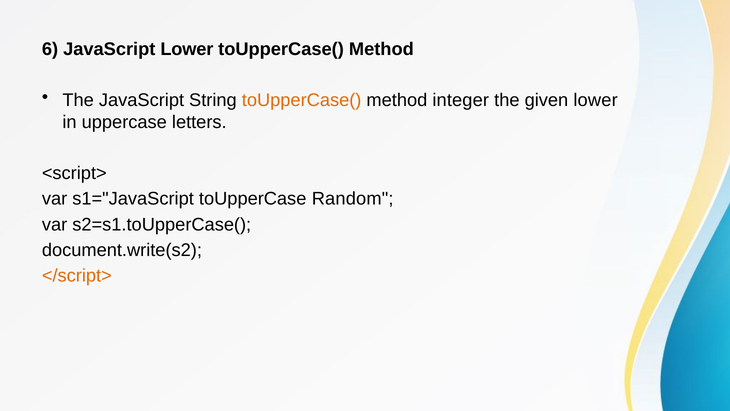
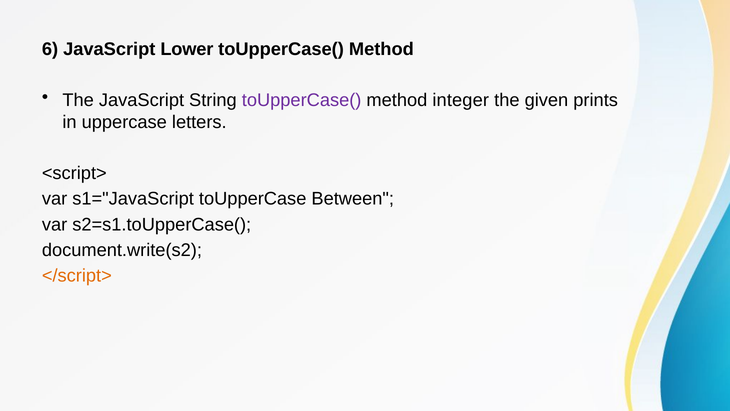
toUpperCase( colour: orange -> purple (302, 100)
given lower: lower -> prints (596, 100)
Random: Random -> Between (353, 199)
